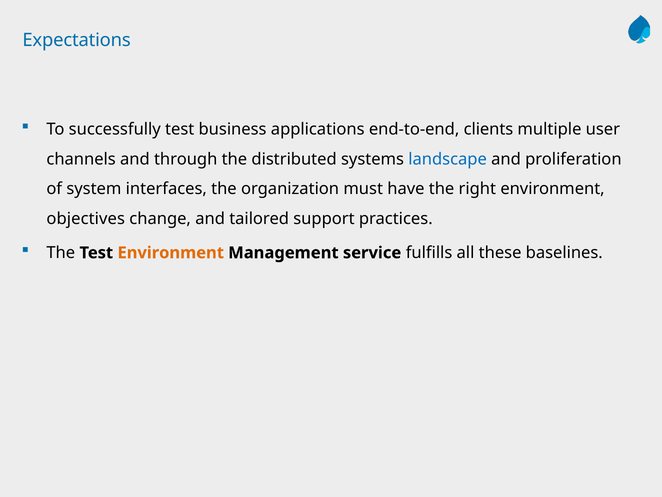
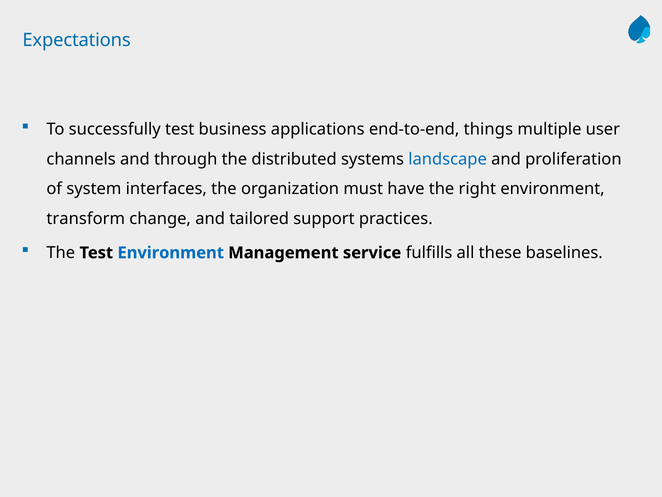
clients: clients -> things (488, 129)
objectives: objectives -> transform (86, 219)
Environment colour: orange -> blue (171, 253)
